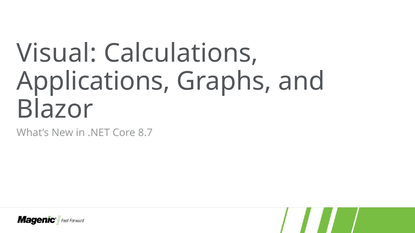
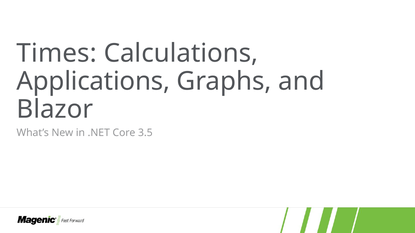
Visual: Visual -> Times (57, 53)
8.7: 8.7 -> 3.5 (145, 133)
